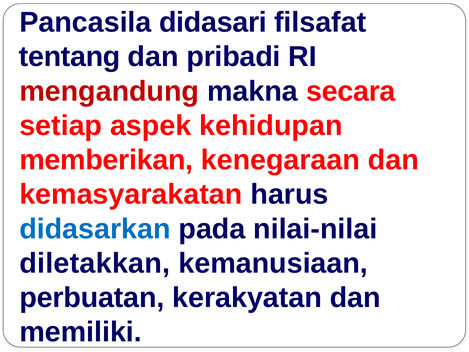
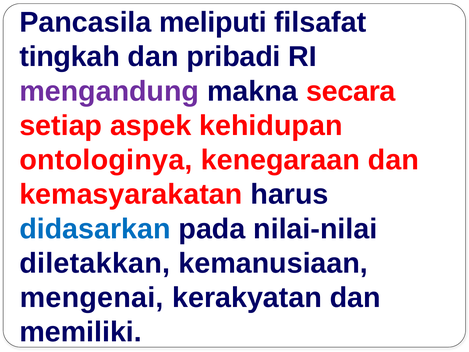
didasari: didasari -> meliputi (213, 22)
tentang: tentang -> tingkah (70, 57)
mengandung colour: red -> purple (109, 91)
memberikan: memberikan -> ontologinya (106, 160)
perbuatan: perbuatan -> mengenai (92, 297)
